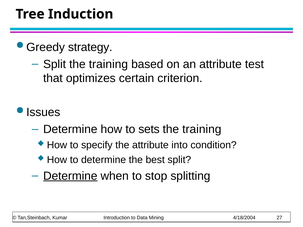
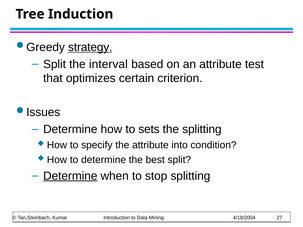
strategy underline: none -> present (90, 47)
Split the training: training -> interval (108, 64)
training: training -> splitting (202, 129)
